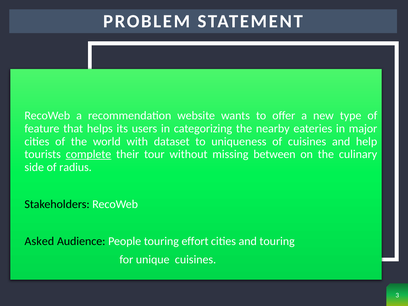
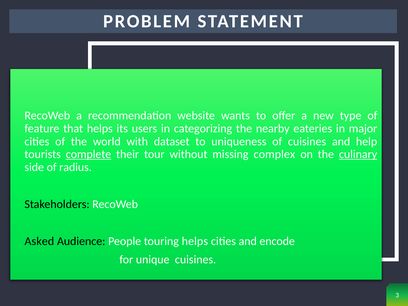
between: between -> complex (274, 154)
culinary underline: none -> present (358, 154)
touring effort: effort -> helps (195, 241)
and touring: touring -> encode (277, 241)
